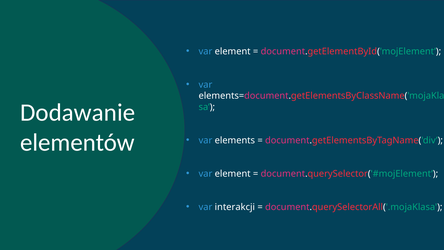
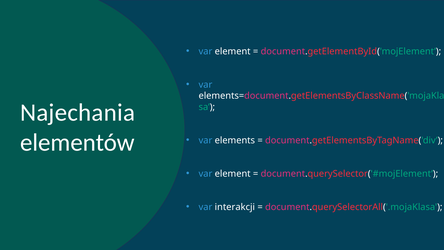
Dodawanie: Dodawanie -> Najechania (78, 112)
